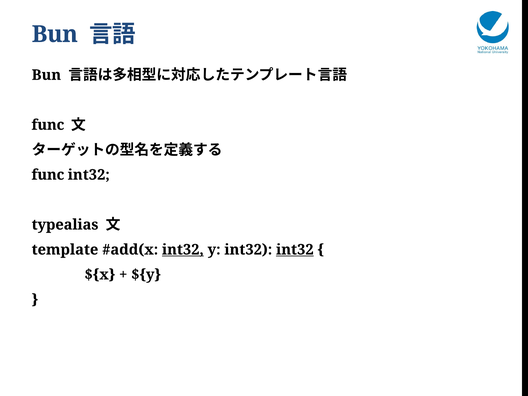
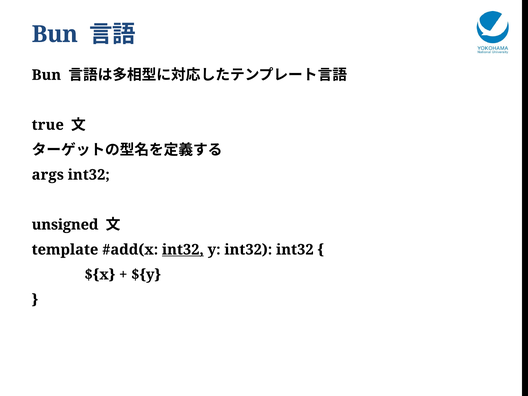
func: func -> true (48, 125)
func: func -> args (48, 175)
typealias: typealias -> unsigned (65, 225)
int32 underline: present -> none (295, 250)
